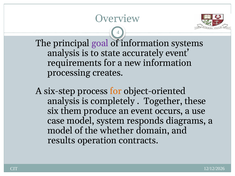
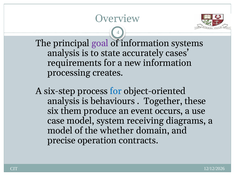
accurately event: event -> cases (177, 53)
for colour: orange -> blue (116, 91)
completely: completely -> behaviours (113, 101)
responds: responds -> receiving (145, 121)
results: results -> precise (61, 141)
